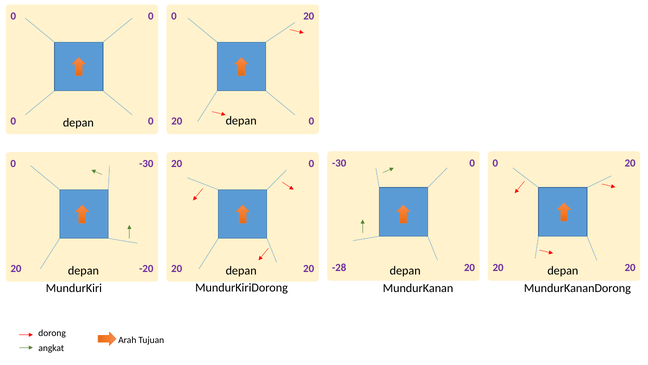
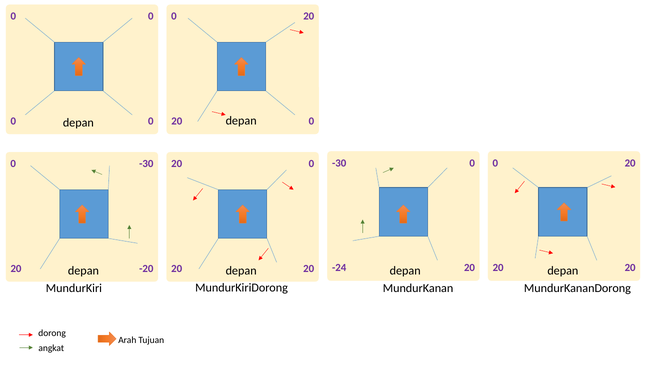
-28: -28 -> -24 (339, 268)
